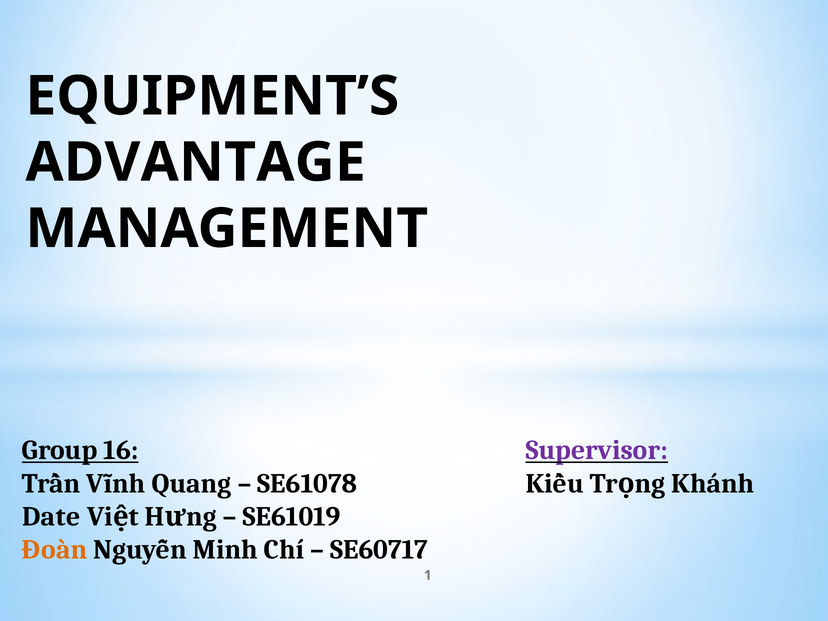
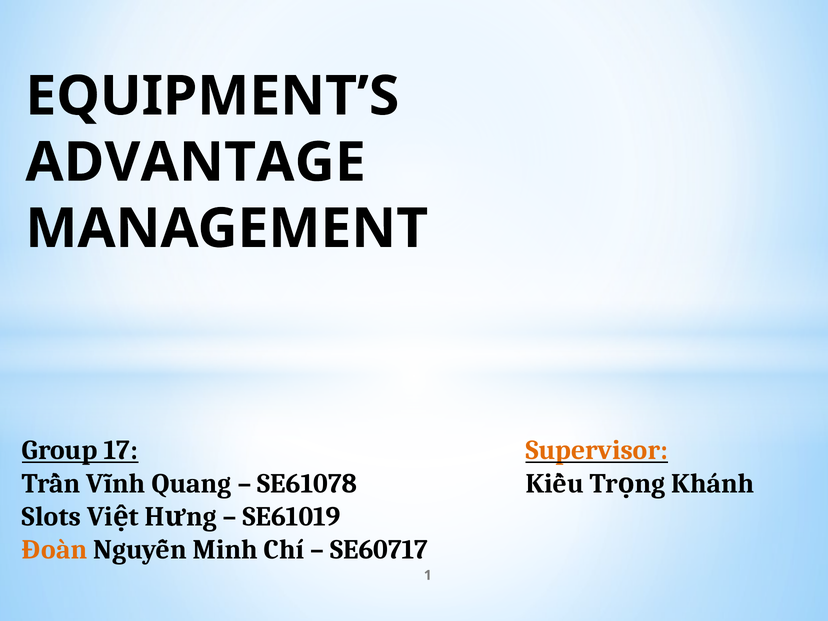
16: 16 -> 17 (121, 450)
Supervisor colour: purple -> orange (597, 450)
Date: Date -> Slots (51, 517)
